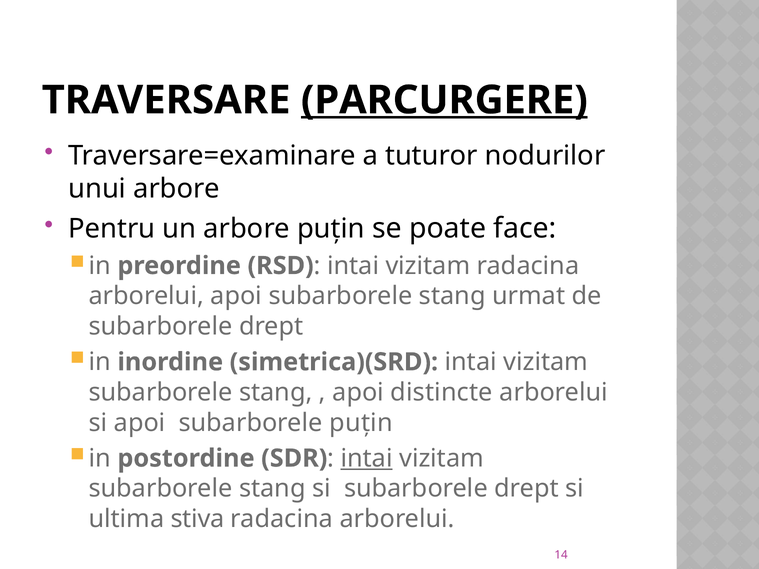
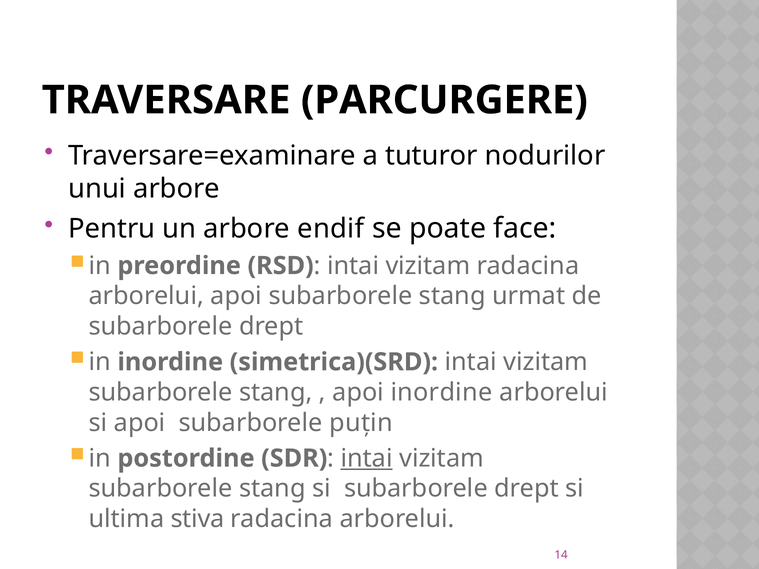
PARCURGERE underline: present -> none (444, 100)
arbore puțin: puțin -> endif (331, 229)
apoi distincte: distincte -> inordine (441, 393)
